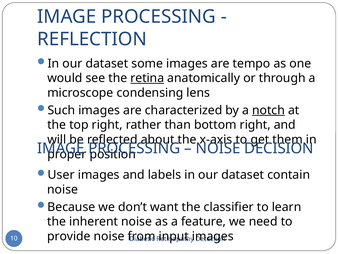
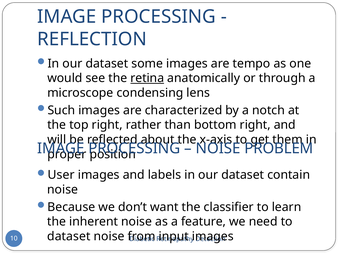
notch underline: present -> none (268, 110)
DECISION: DECISION -> PROBLEM (279, 148)
provide: provide -> dataset (69, 236)
